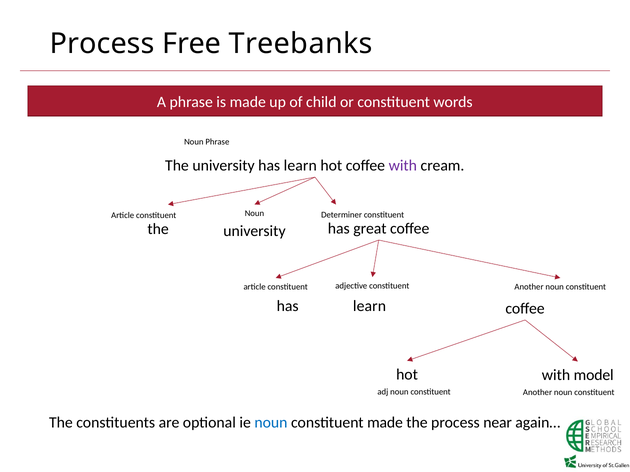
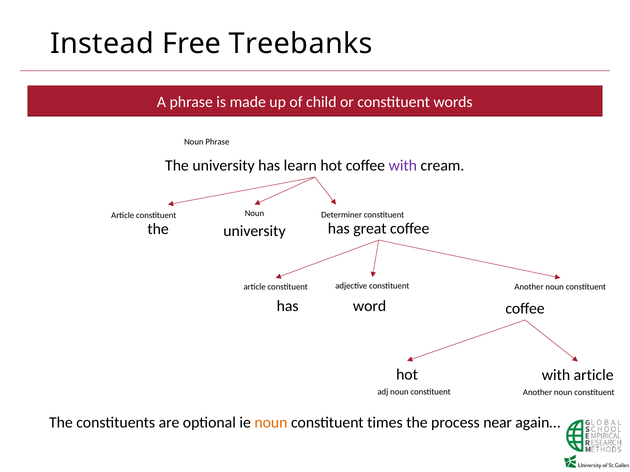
Process: Process -> Instead (102, 44)
learn: learn -> word (370, 306)
with model: model -> article (594, 376)
noun colour: blue -> orange (271, 423)
constituent made: made -> times (385, 423)
